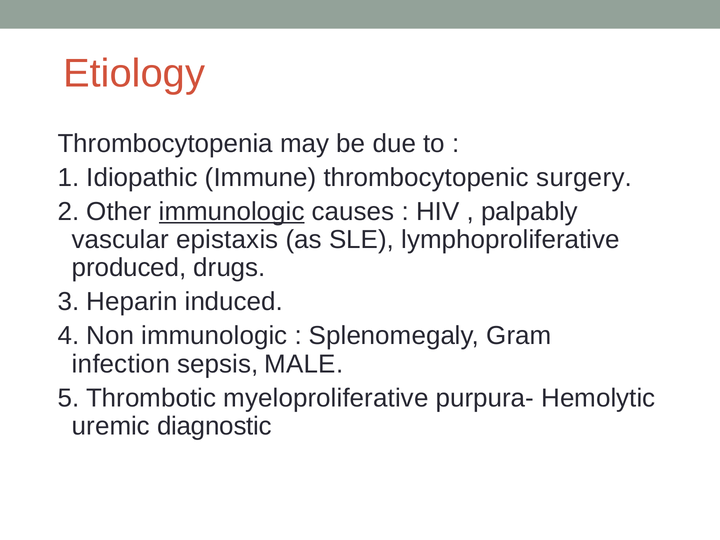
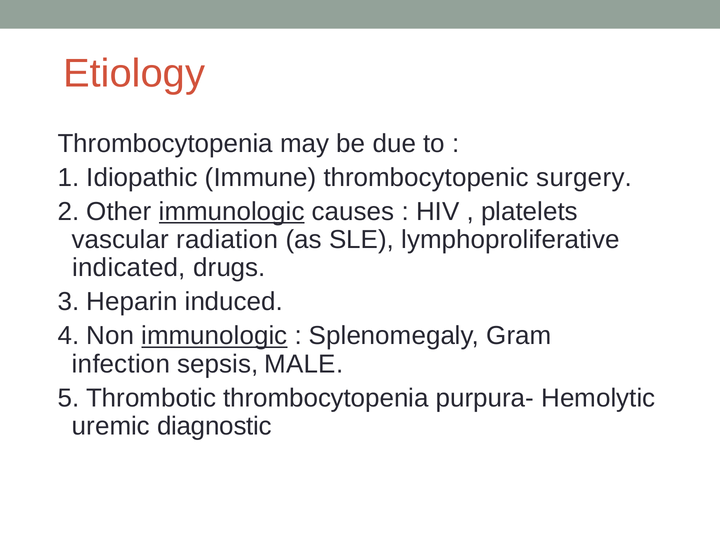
palpably: palpably -> platelets (529, 212)
epistaxis: epistaxis -> radiation (227, 240)
produced: produced -> indicated (129, 268)
immunologic underline: none -> present (214, 336)
Thrombotic myeloproliferative: myeloproliferative -> thrombocytopenia (326, 398)
